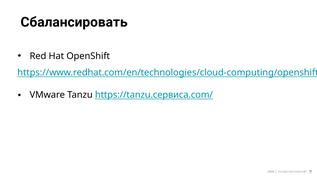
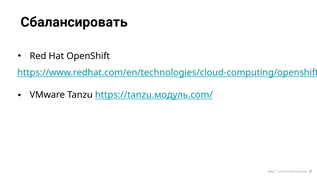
https://tanzu.сервиса.com/: https://tanzu.сервиса.com/ -> https://tanzu.модуль.com/ (154, 95)
